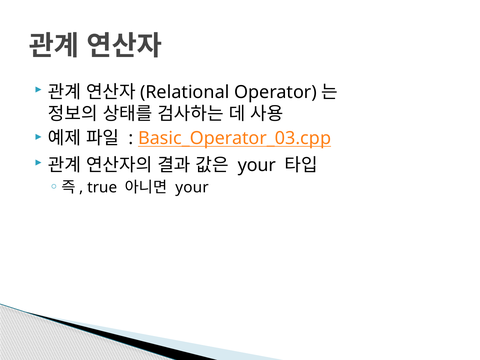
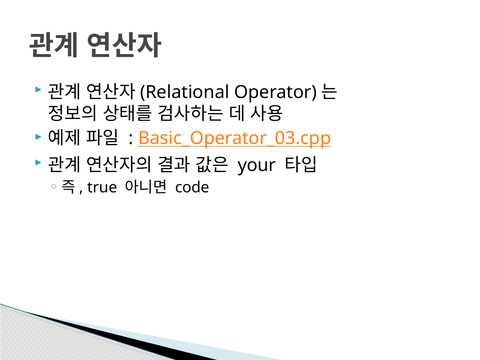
your: your -> code (192, 187)
